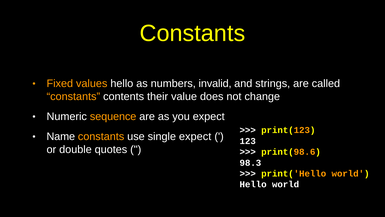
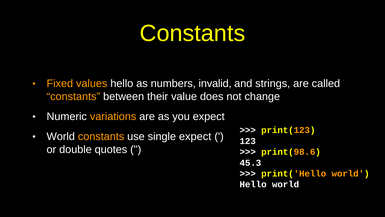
contents: contents -> between (124, 96)
sequence: sequence -> variations (113, 116)
Name: Name -> World (61, 136)
98.3: 98.3 -> 45.3 (250, 162)
